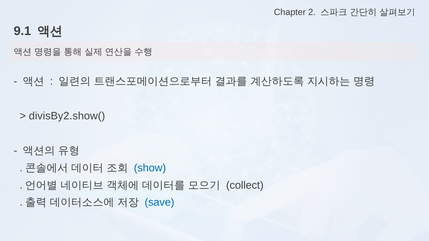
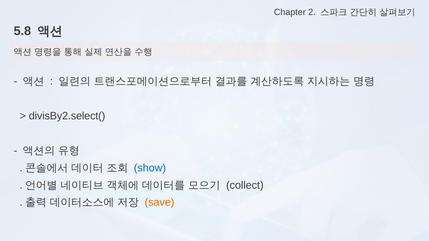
9.1: 9.1 -> 5.8 (22, 31)
divisBy2.show(: divisBy2.show( -> divisBy2.select( (67, 116)
save colour: blue -> orange (159, 203)
